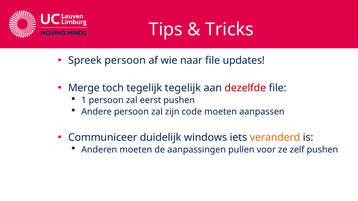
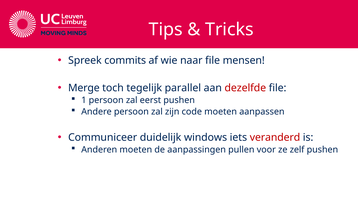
Spreek persoon: persoon -> commits (125, 61)
updates: updates -> mensen (244, 61)
tegelijk tegelijk: tegelijk -> parallel (183, 88)
veranderd colour: orange -> red (275, 138)
